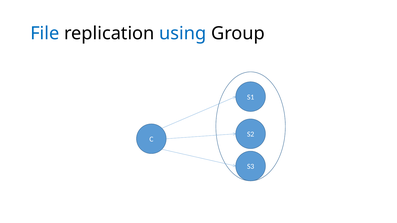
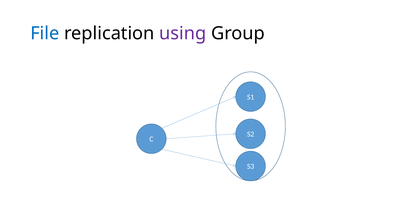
using colour: blue -> purple (183, 33)
